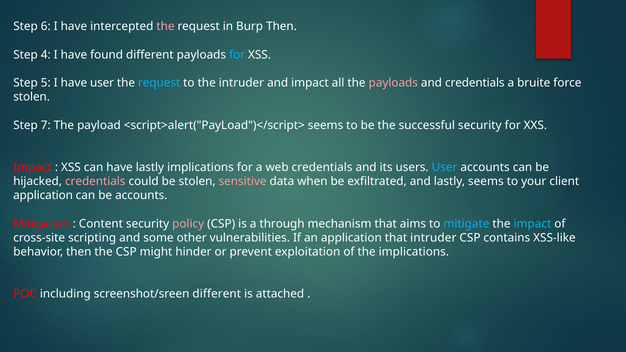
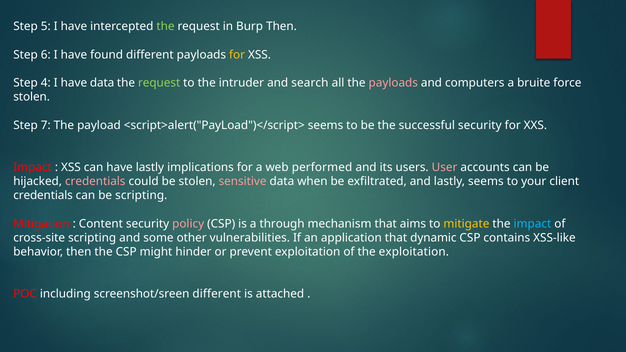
6: 6 -> 5 (46, 27)
the colour: pink -> light green (166, 27)
4: 4 -> 6 (46, 55)
for colour: light blue -> yellow (237, 55)
5: 5 -> 4 (46, 83)
have user: user -> data (102, 83)
request colour: light blue -> light green (159, 83)
and impact: impact -> search (310, 83)
and credentials: credentials -> computers (475, 83)
web credentials: credentials -> performed (322, 167)
User colour: light blue -> pink (445, 167)
application: application -> credentials (43, 196)
be accounts: accounts -> scripting (141, 196)
mitigate colour: light blue -> yellow (466, 224)
that intruder: intruder -> dynamic (433, 238)
the implications: implications -> exploitation (414, 252)
